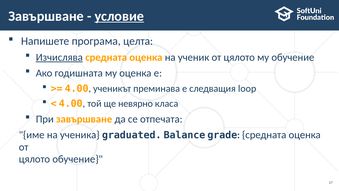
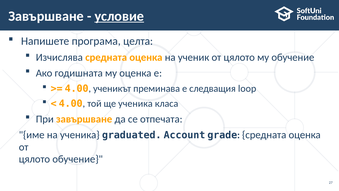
Изчислява underline: present -> none (59, 57)
ще невярно: невярно -> ученика (135, 104)
Balance: Balance -> Account (184, 135)
